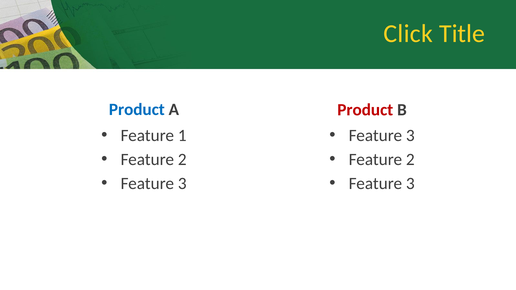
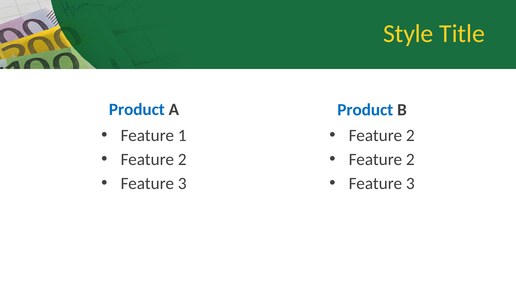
Click: Click -> Style (408, 34)
Product colour: red -> blue (365, 110)
3: 3 -> 2 (410, 135)
